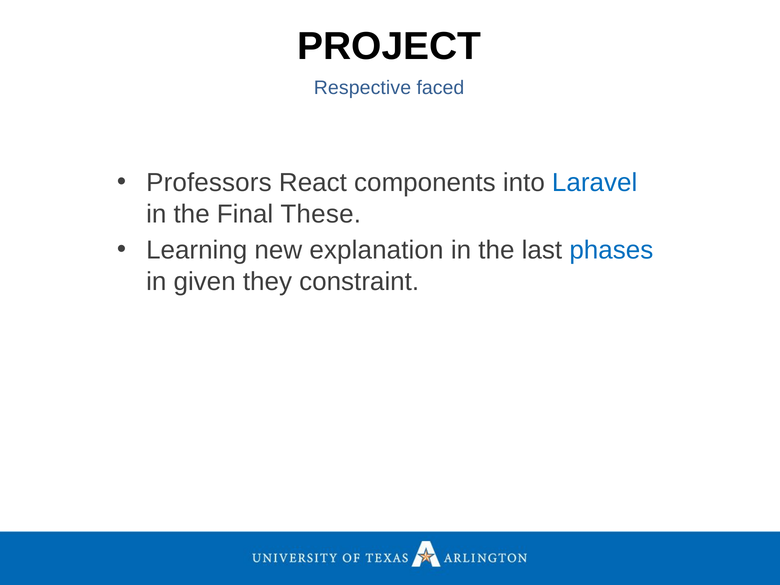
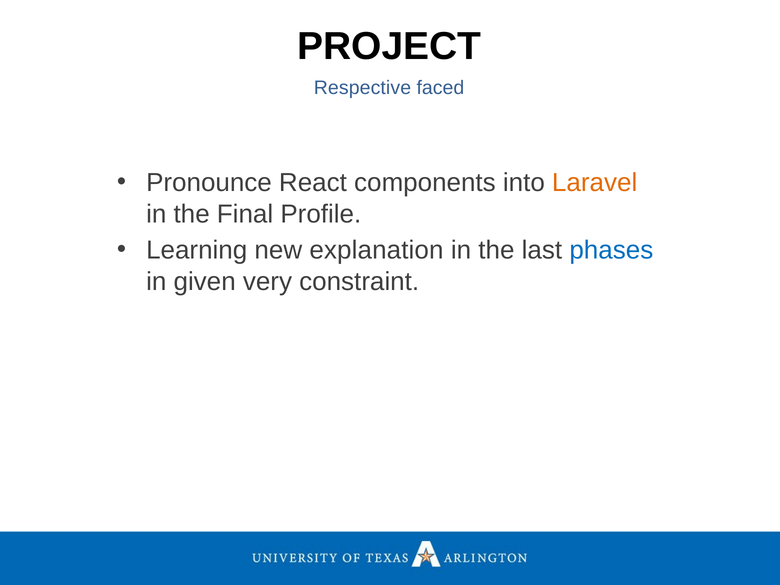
Professors: Professors -> Pronounce (209, 183)
Laravel colour: blue -> orange (595, 183)
These: These -> Profile (321, 214)
they: they -> very (267, 282)
